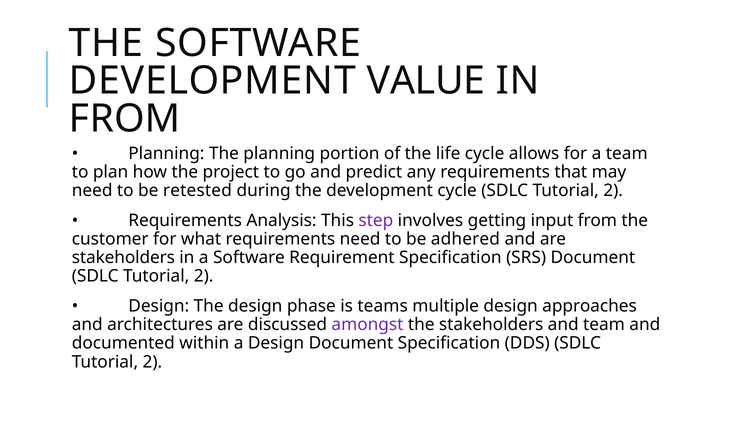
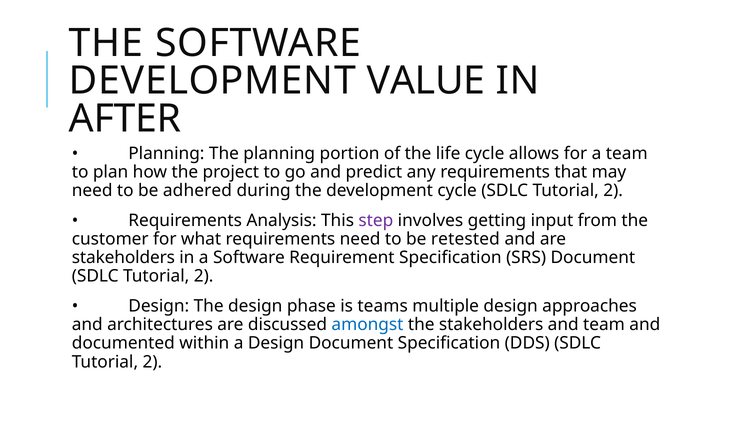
FROM: FROM -> AFTER (125, 119)
retested: retested -> adhered (197, 191)
adhered: adhered -> retested (465, 239)
amongst colour: purple -> blue (367, 325)
